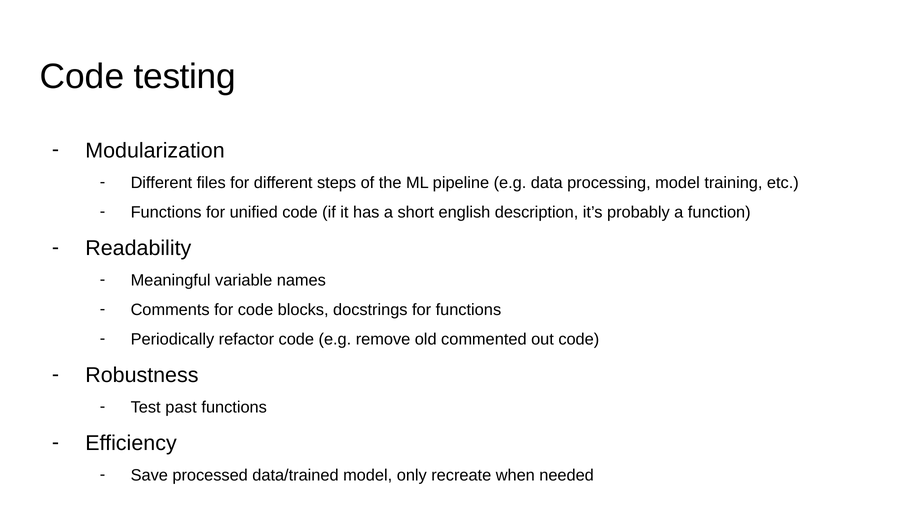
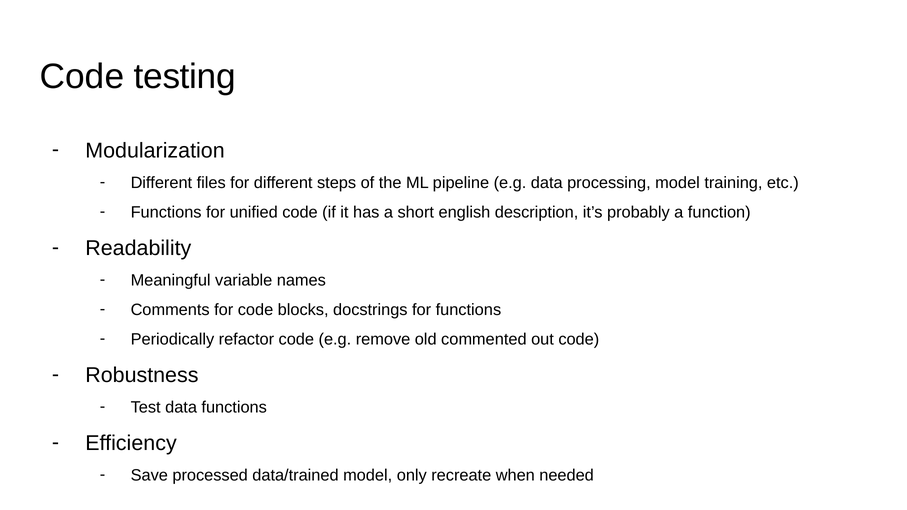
Test past: past -> data (181, 407)
